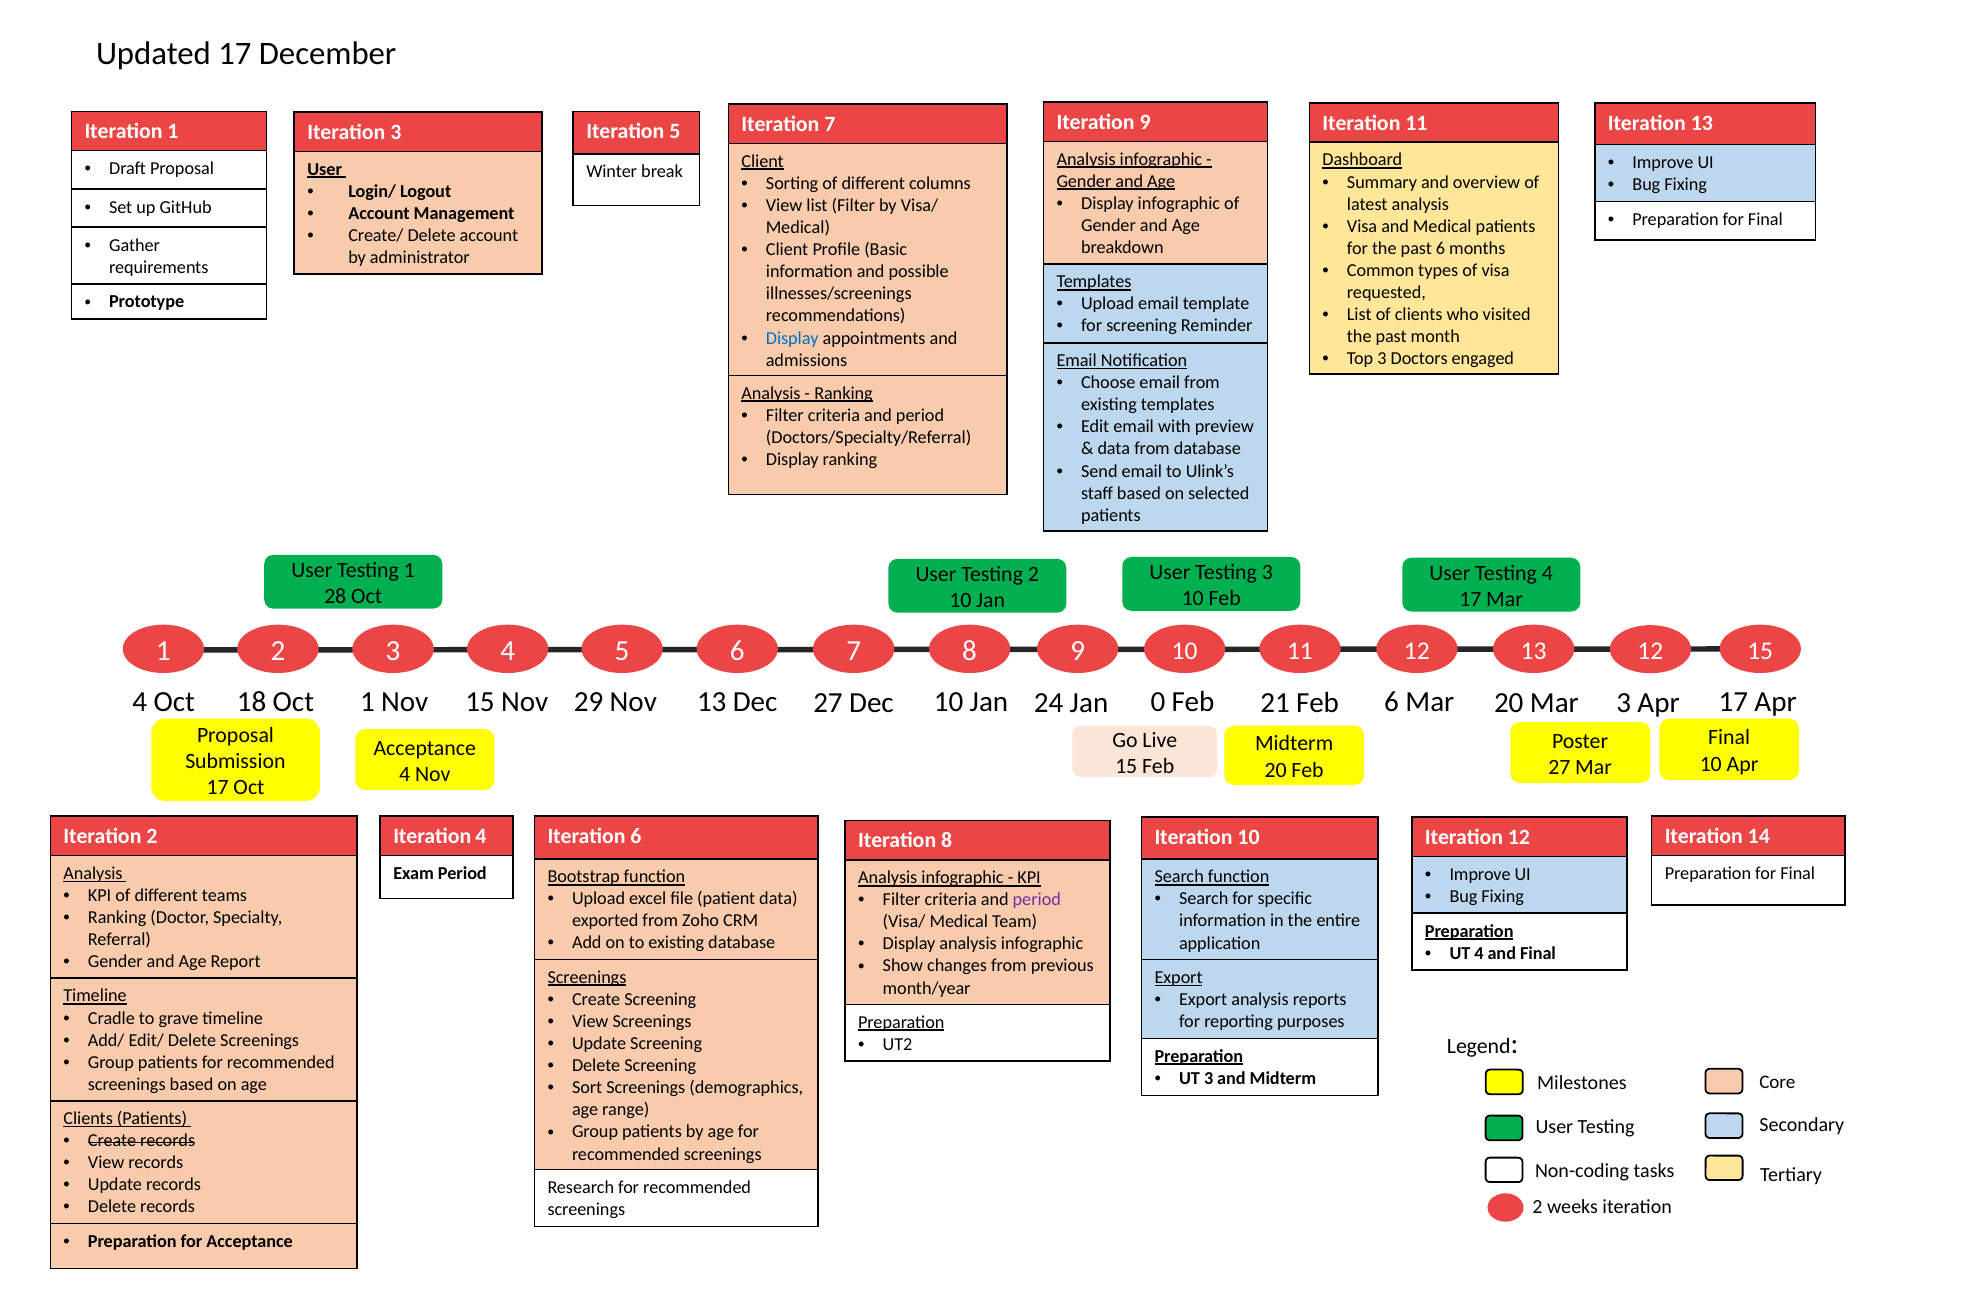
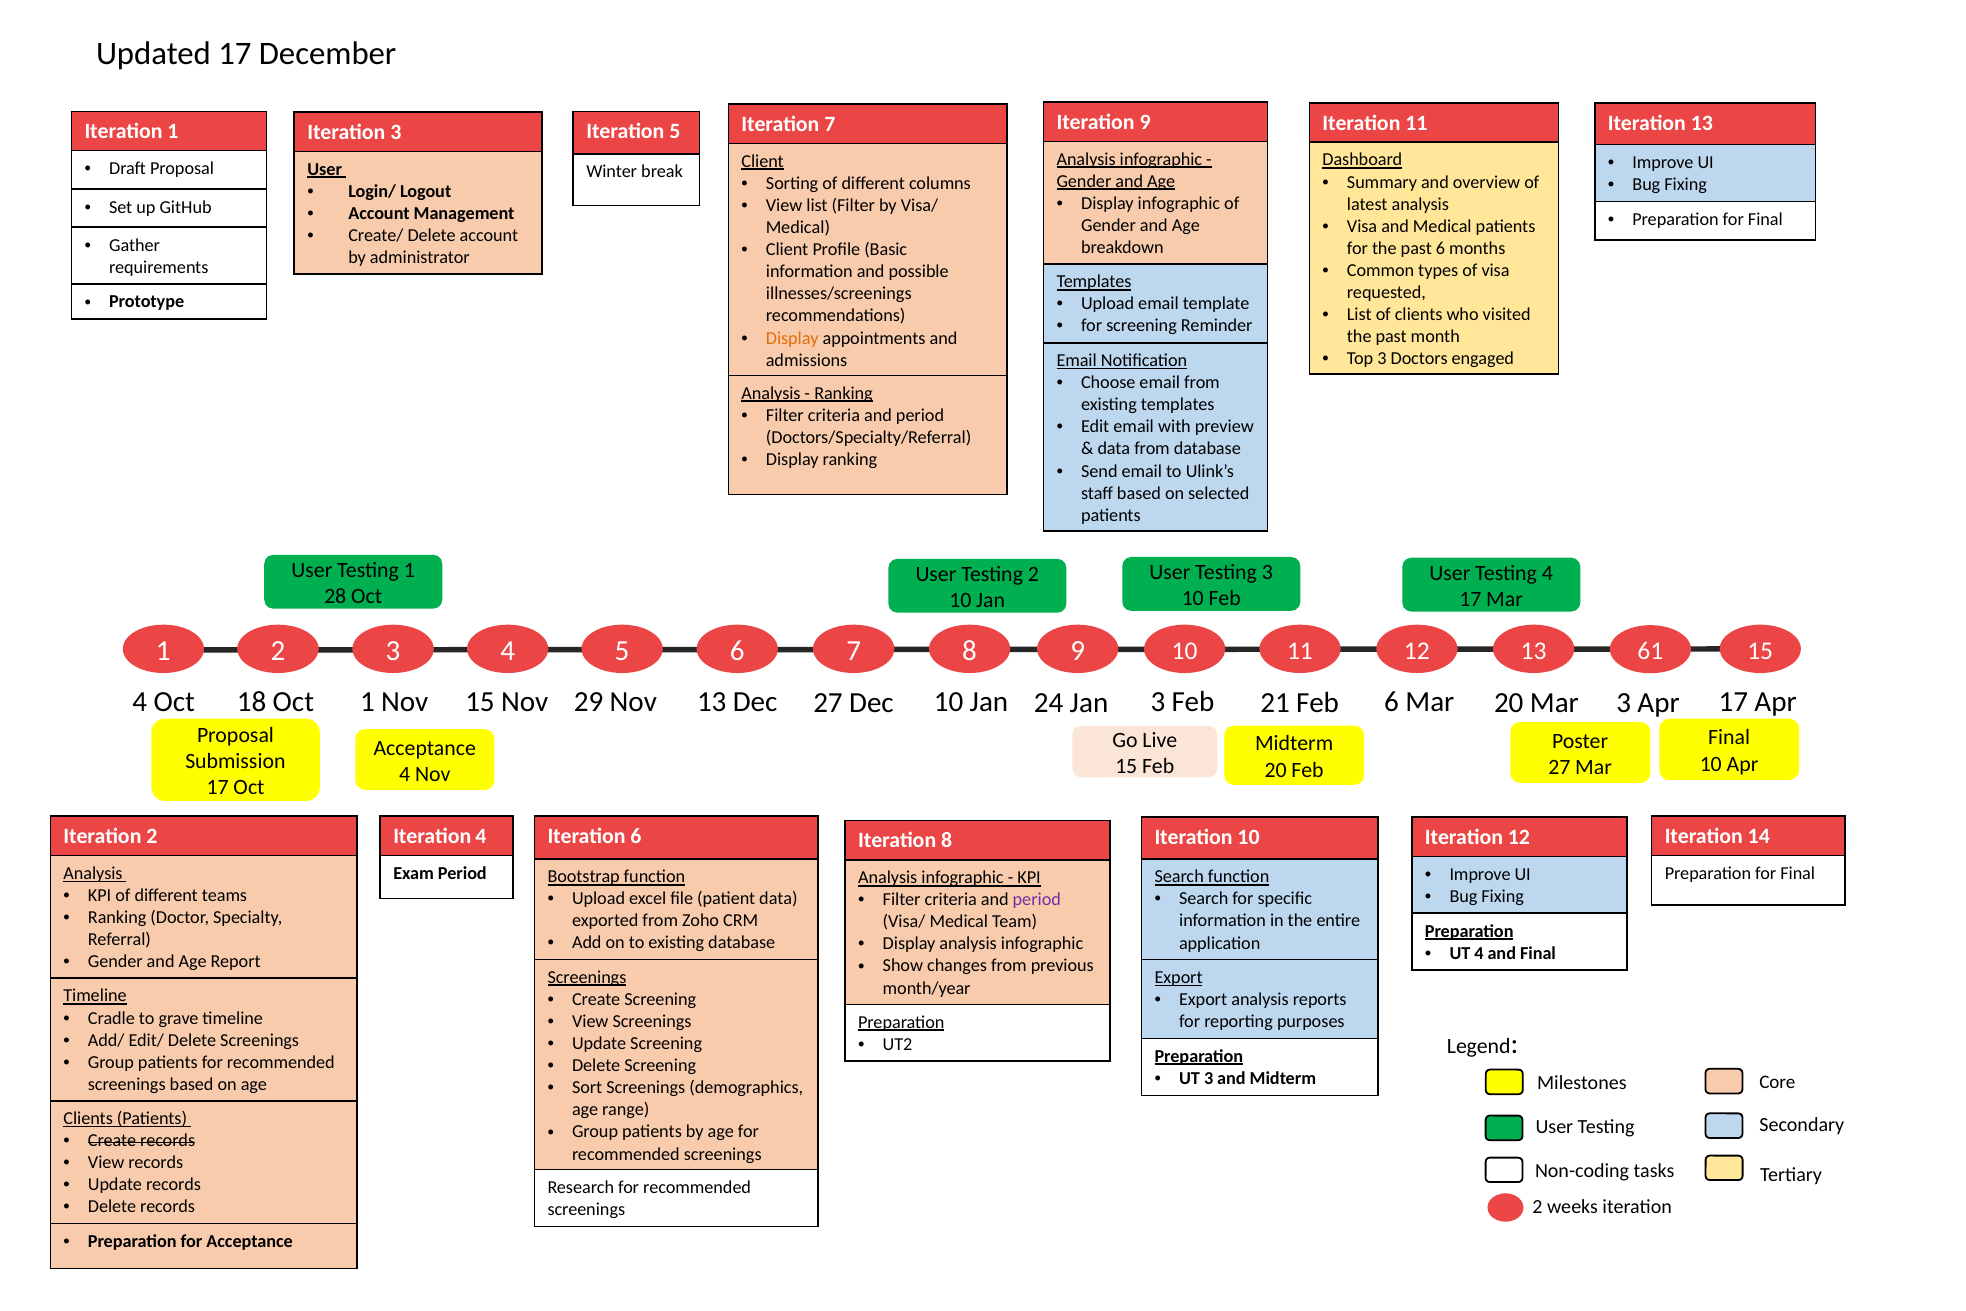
Display colour: blue -> orange (792, 338)
11 12: 12 -> 61 (1650, 651)
Jan 0: 0 -> 3 (1158, 702)
